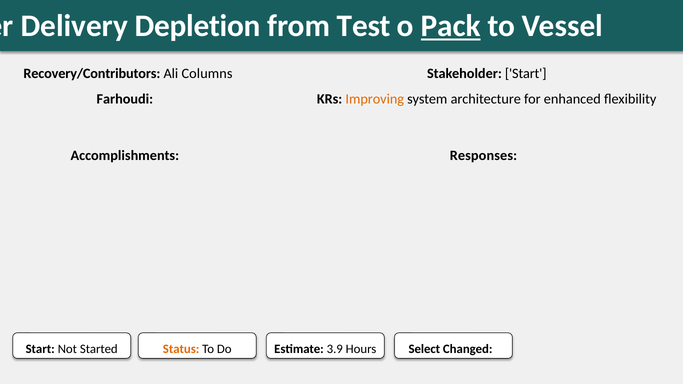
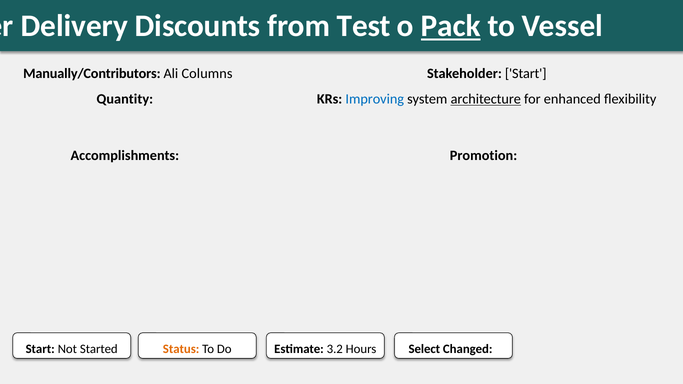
Depletion: Depletion -> Discounts (198, 26)
Recovery/Contributors: Recovery/Contributors -> Manually/Contributors (92, 74)
Farhoudi: Farhoudi -> Quantity (125, 99)
Improving colour: orange -> blue (375, 99)
architecture underline: none -> present (486, 99)
Responses: Responses -> Promotion (483, 156)
3.9: 3.9 -> 3.2 (335, 349)
